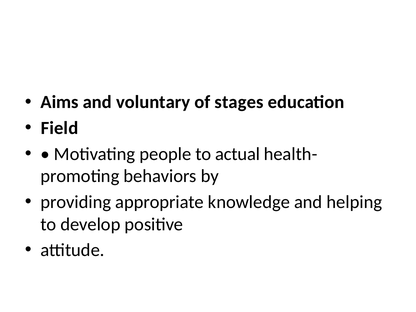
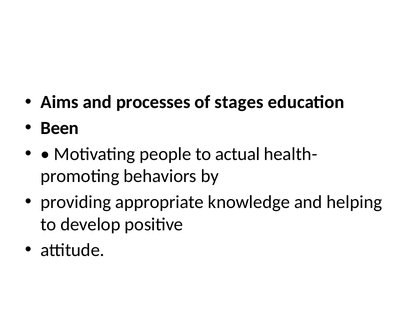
voluntary: voluntary -> processes (153, 102)
Field: Field -> Been (60, 128)
